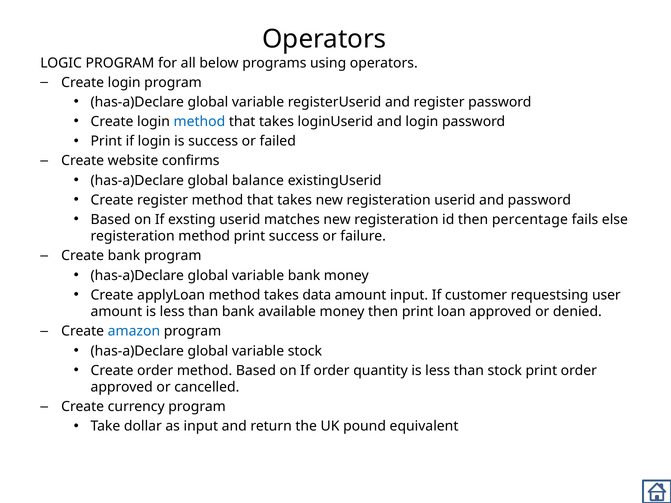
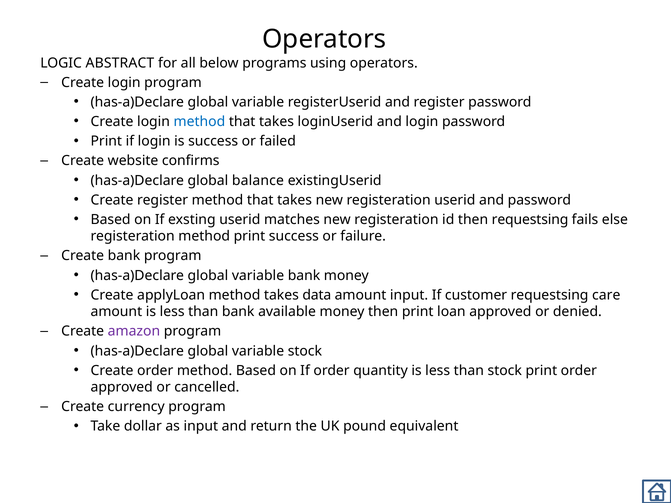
LOGIC PROGRAM: PROGRAM -> ABSTRACT (120, 63)
then percentage: percentage -> requestsing (530, 220)
user: user -> care (606, 295)
amazon colour: blue -> purple (134, 331)
